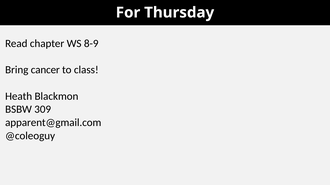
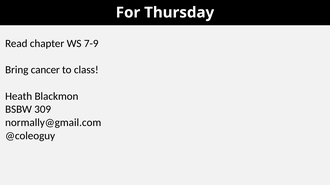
8-9: 8-9 -> 7-9 (91, 44)
apparent@gmail.com: apparent@gmail.com -> normally@gmail.com (53, 123)
